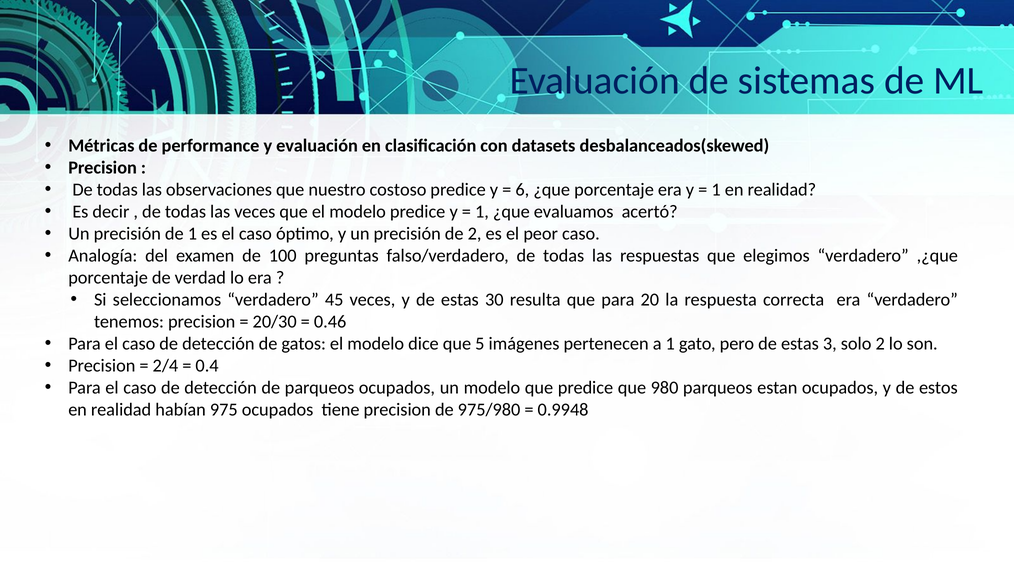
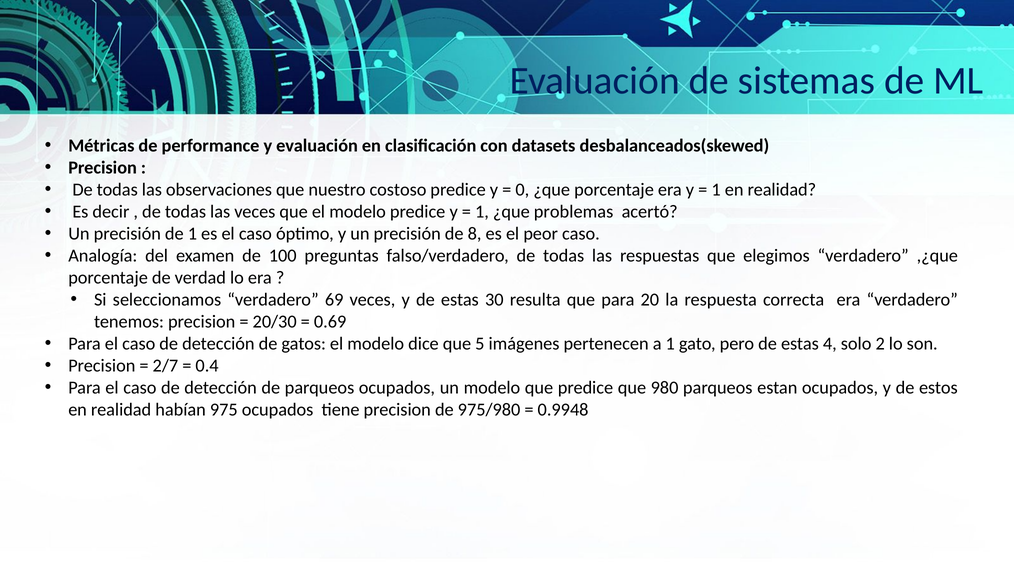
6: 6 -> 0 (522, 190)
evaluamos: evaluamos -> problemas (574, 212)
de 2: 2 -> 8 (475, 234)
45: 45 -> 69 (334, 300)
0.46: 0.46 -> 0.69 (330, 322)
3: 3 -> 4 (830, 344)
2/4: 2/4 -> 2/7 (165, 366)
